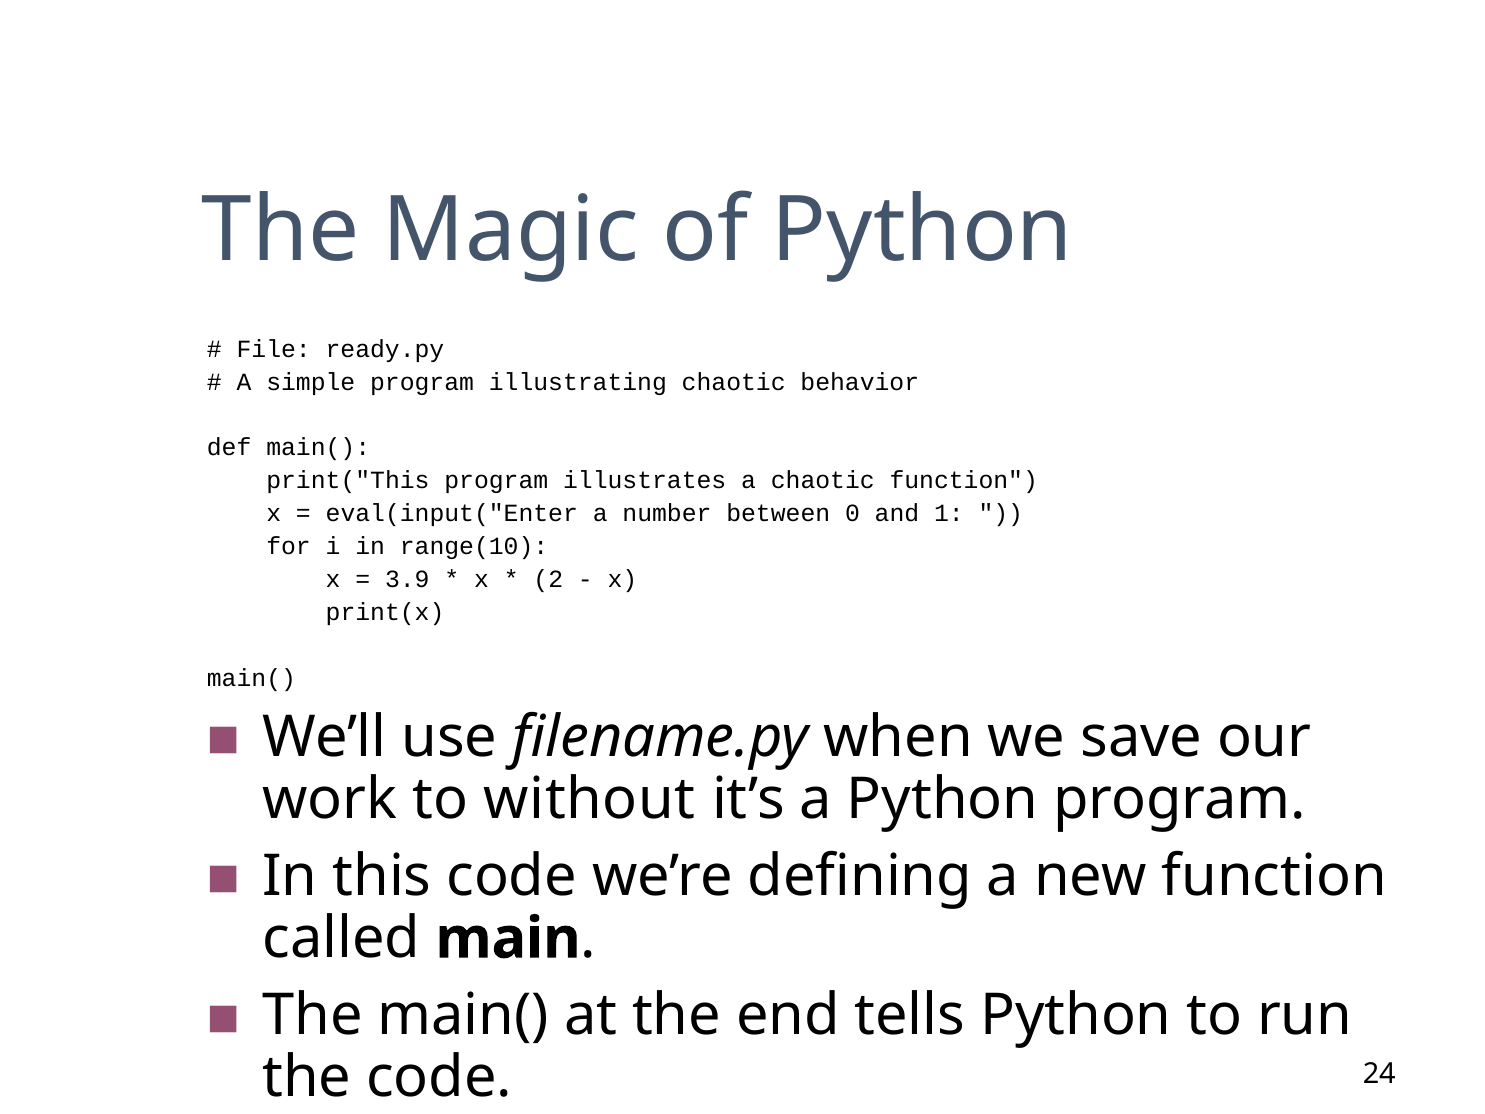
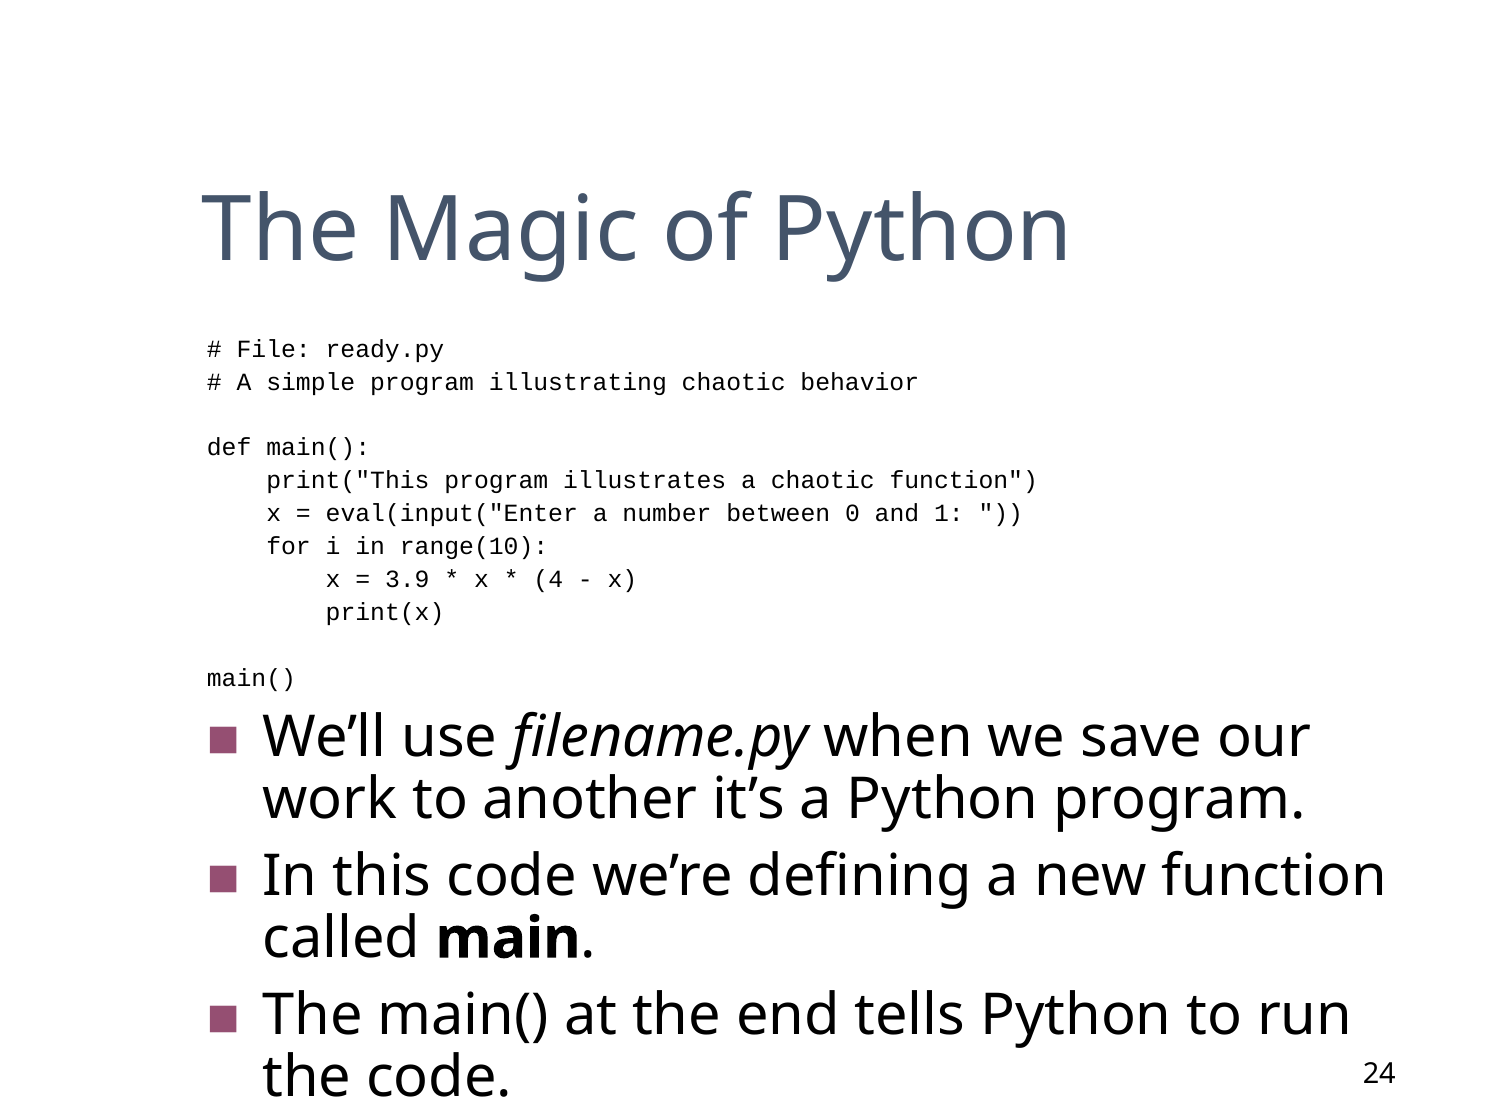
2: 2 -> 4 (548, 579)
without: without -> another (590, 799)
